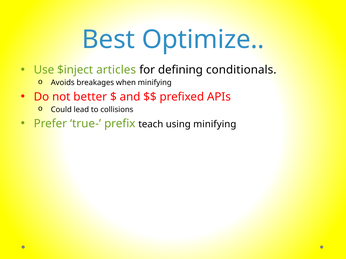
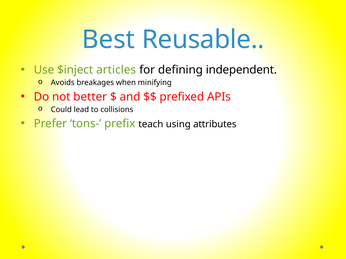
Optimize: Optimize -> Reusable (203, 40)
conditionals: conditionals -> independent (241, 70)
true-: true- -> tons- (86, 124)
using minifying: minifying -> attributes (215, 124)
